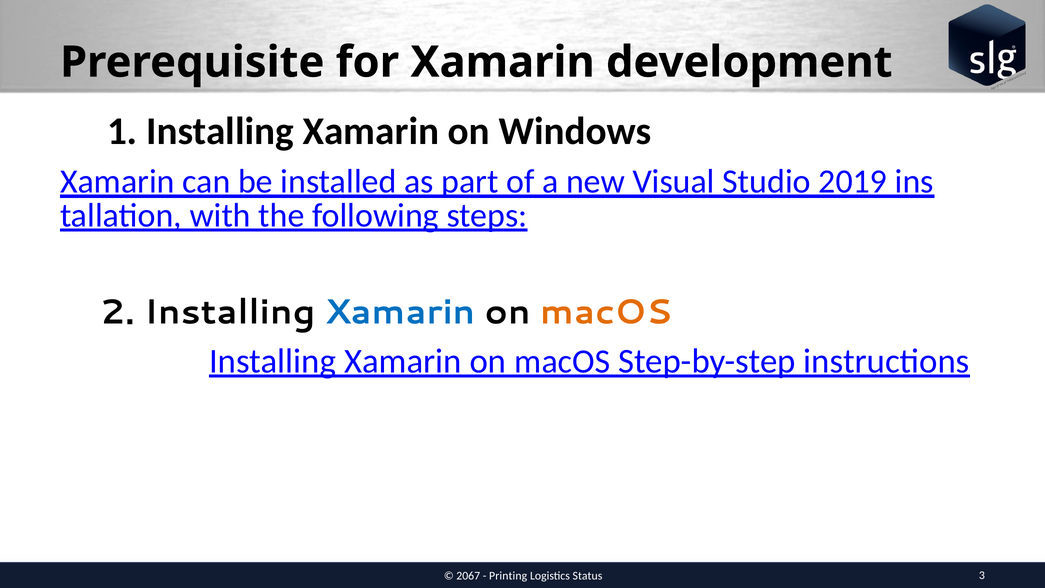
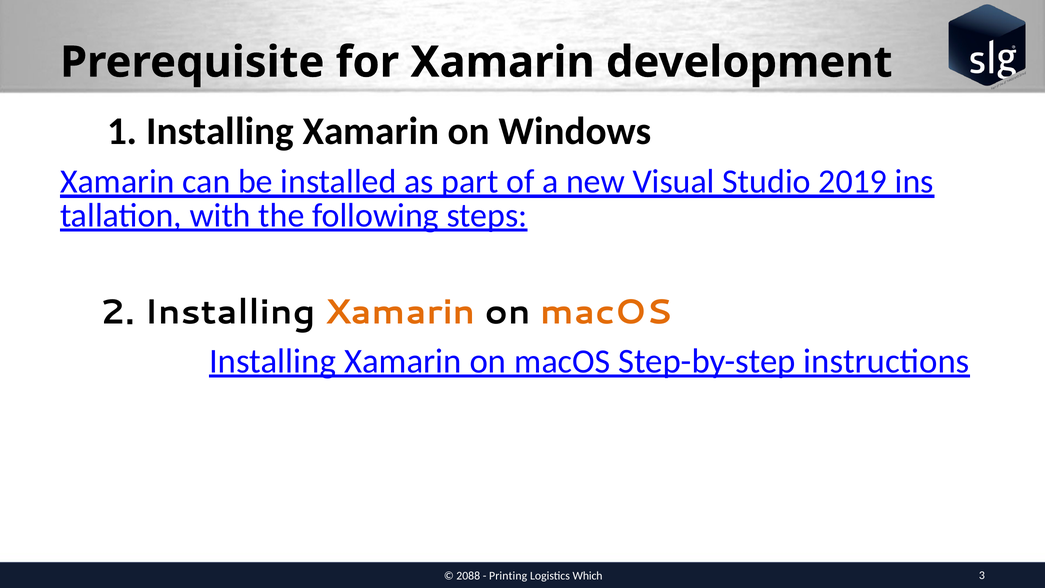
Xamarin colour: blue -> orange (400, 312)
2067: 2067 -> 2088 (468, 575)
Status: Status -> Which (588, 575)
